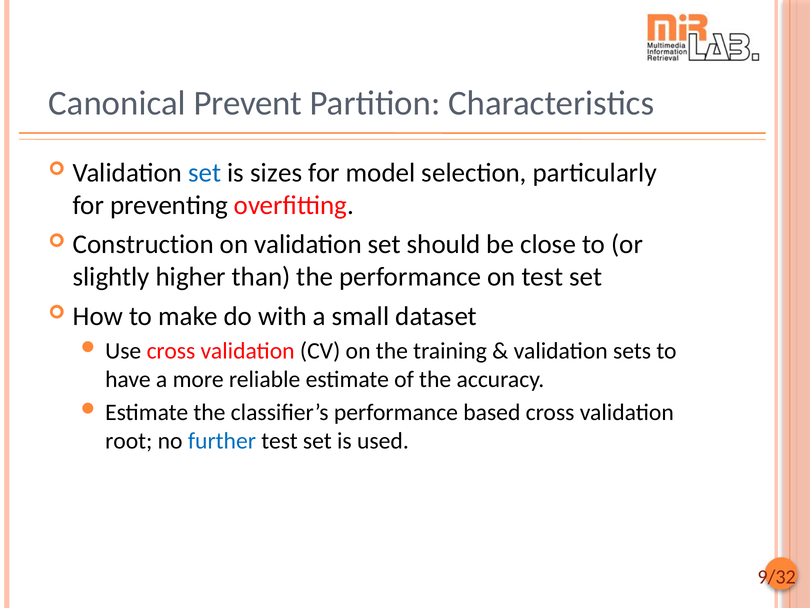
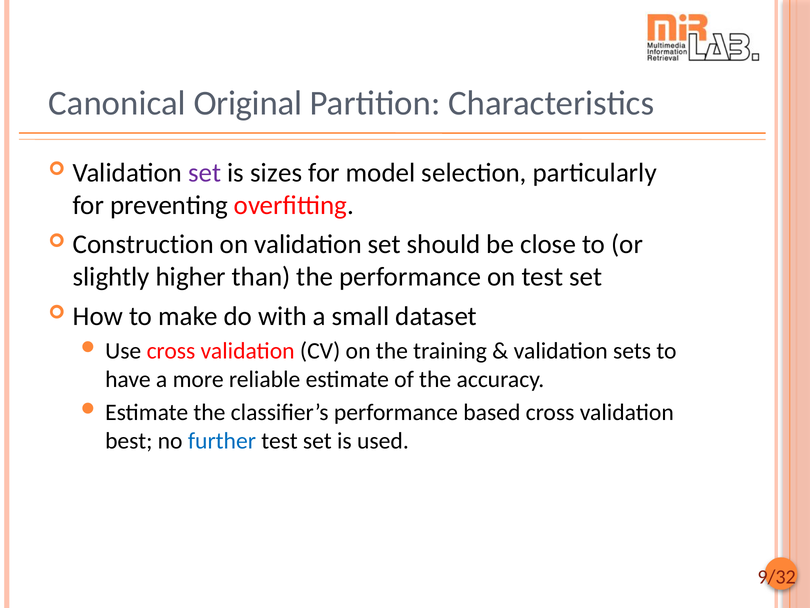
Prevent: Prevent -> Original (248, 103)
set colour: blue -> purple (205, 173)
root: root -> best (129, 440)
